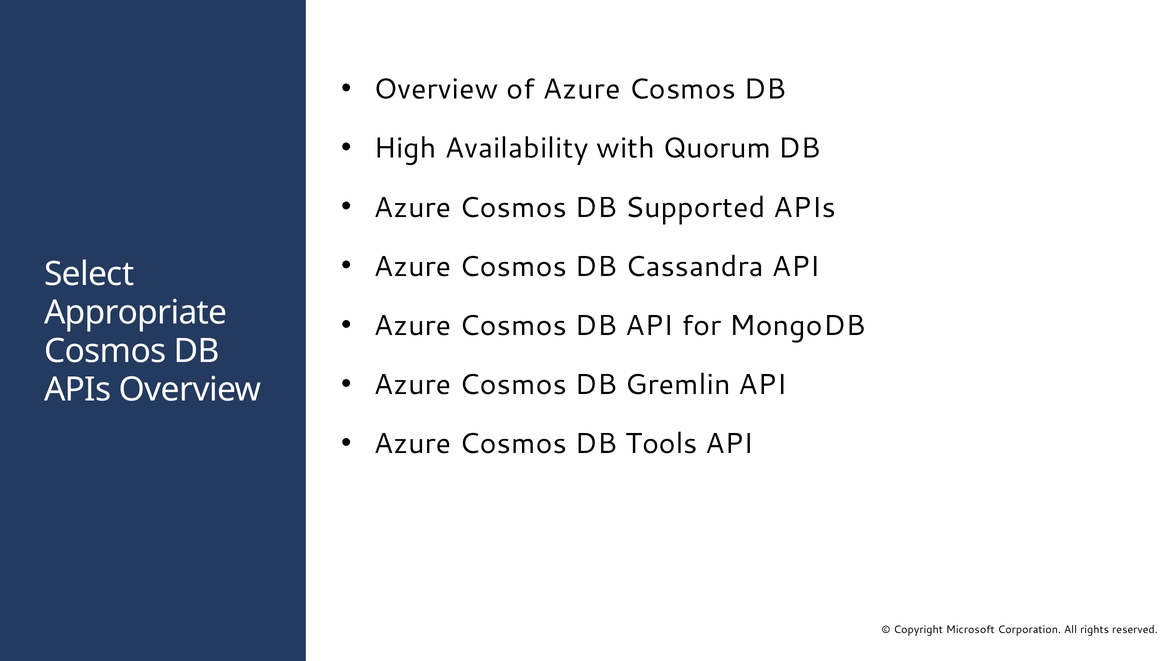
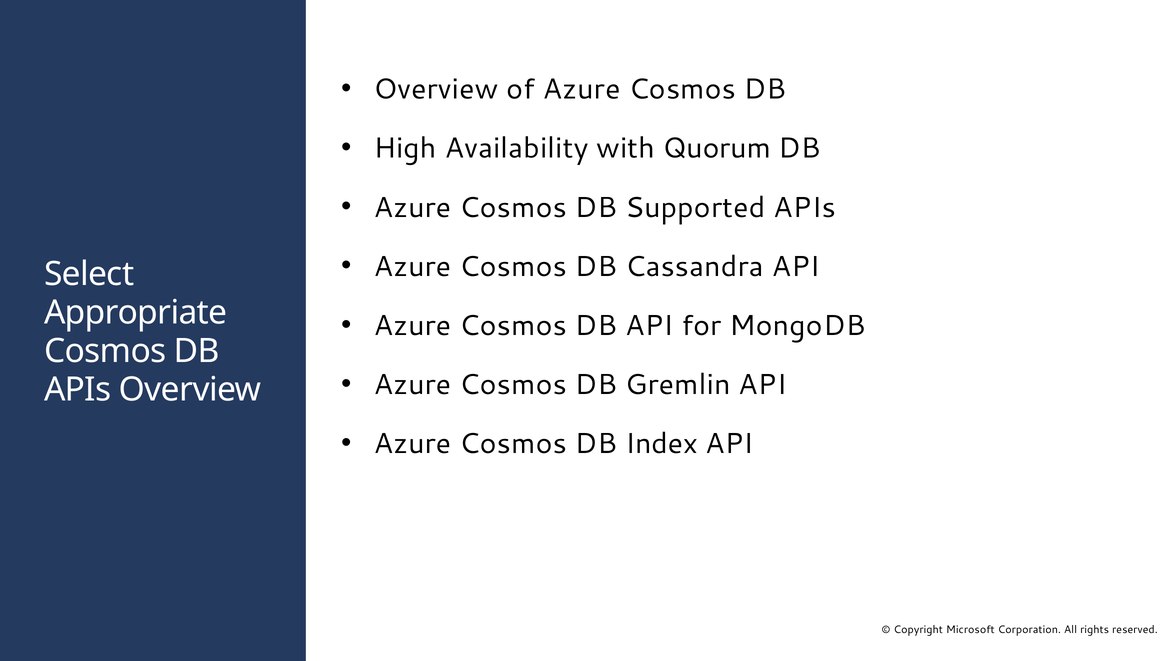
Tools: Tools -> Index (661, 444)
